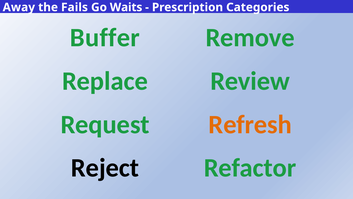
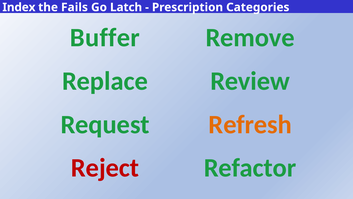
Away: Away -> Index (19, 7)
Waits: Waits -> Latch (126, 7)
Reject colour: black -> red (105, 168)
